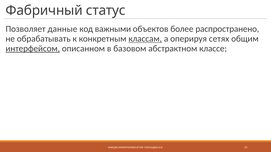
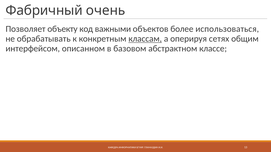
статус: статус -> очень (106, 11)
данные: данные -> объекту (62, 29)
распространено: распространено -> использоваться (227, 29)
интерфейсом underline: present -> none (33, 49)
